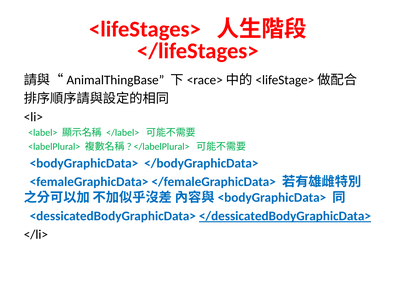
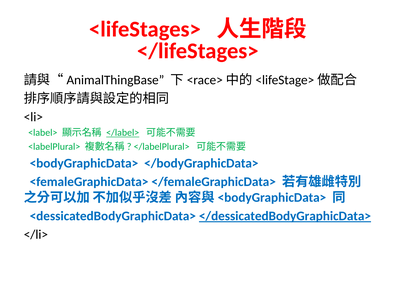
</label> underline: none -> present (123, 133)
